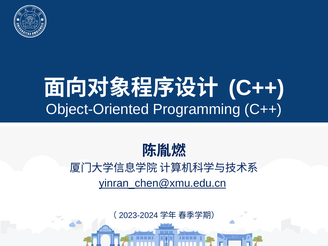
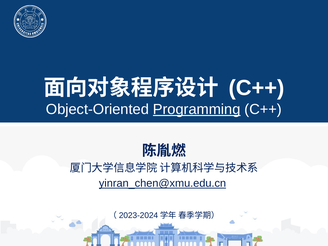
Programming underline: none -> present (197, 109)
